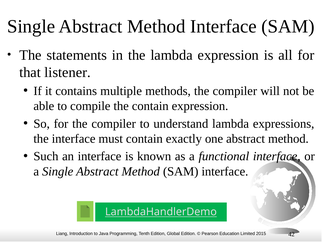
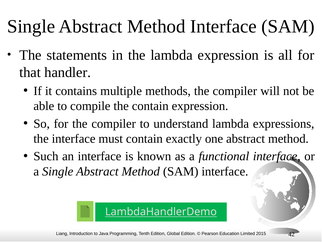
listener: listener -> handler (68, 72)
